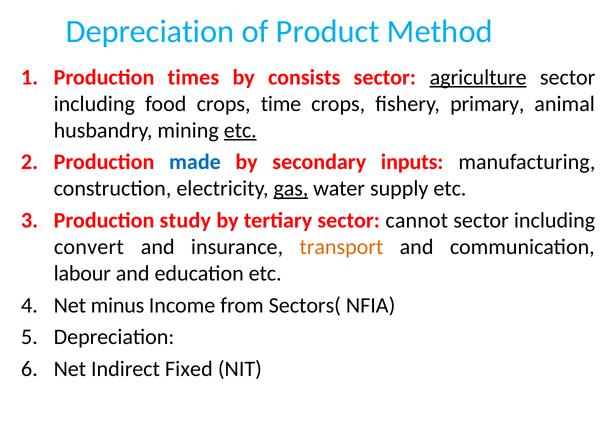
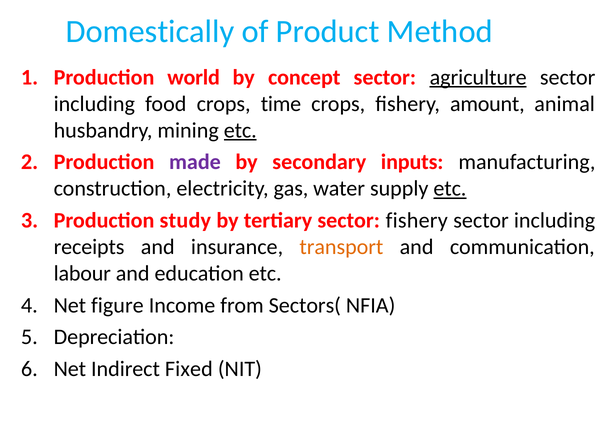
Depreciation: Depreciation -> Domestically (150, 31)
times: times -> world (194, 77)
consists: consists -> concept (304, 77)
primary: primary -> amount (487, 104)
made colour: blue -> purple (195, 162)
gas underline: present -> none (291, 189)
etc underline: none -> present (450, 189)
sector cannot: cannot -> fishery (417, 221)
convert: convert -> receipts (89, 247)
minus: minus -> figure (117, 306)
